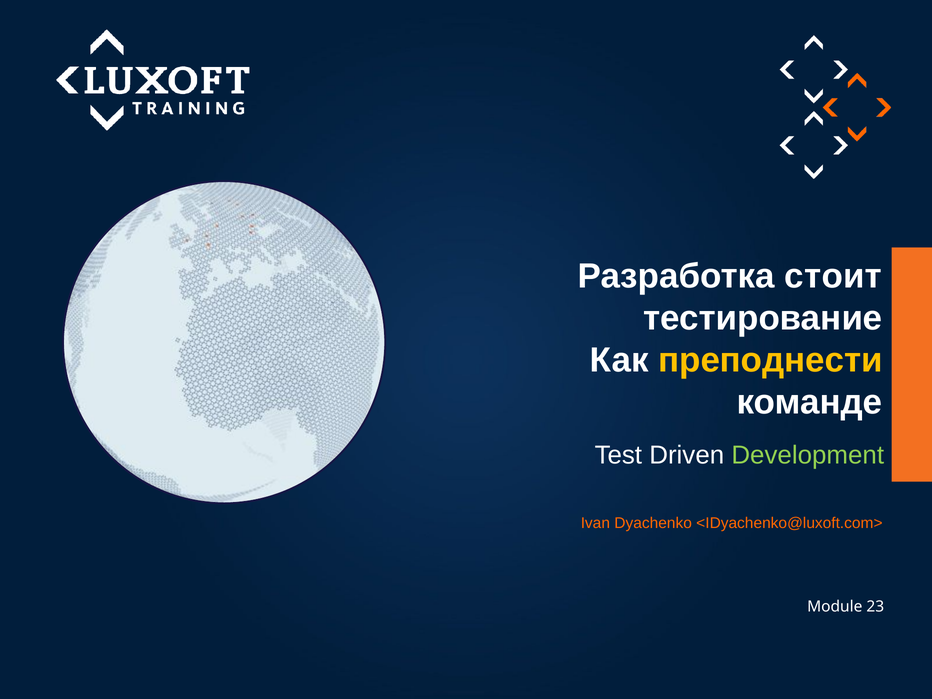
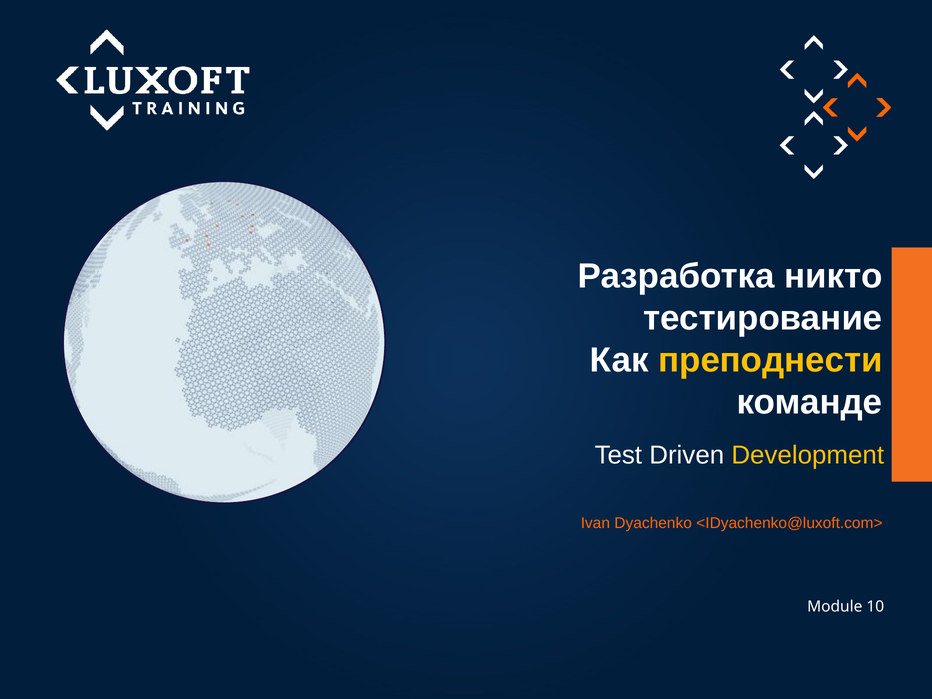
стоит: стоит -> никто (833, 276)
Development colour: light green -> yellow (808, 455)
23: 23 -> 10 (875, 607)
